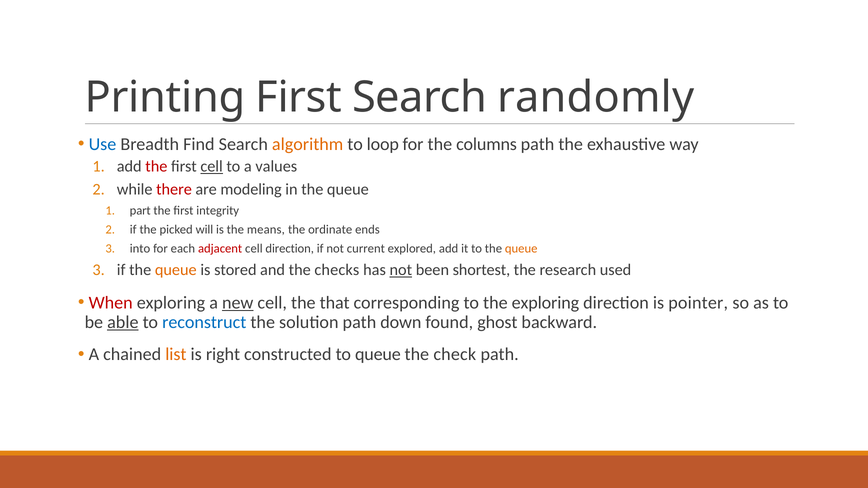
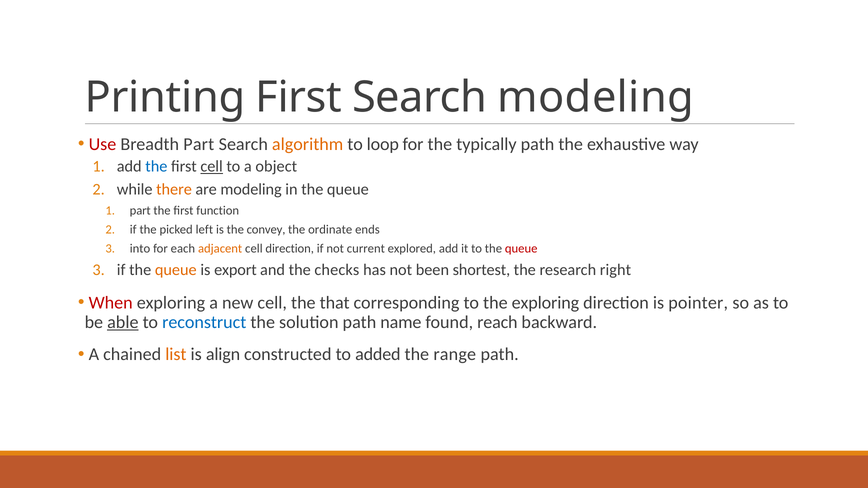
Search randomly: randomly -> modeling (596, 97)
Use colour: blue -> red (102, 144)
Breadth Find: Find -> Part (199, 144)
columns: columns -> typically (486, 144)
the colour: red -> blue (156, 167)
values: values -> object (276, 167)
there colour: red -> orange (174, 190)
integrity: integrity -> function (218, 211)
will: will -> left (204, 230)
means: means -> convey (266, 230)
adjacent colour: red -> orange (220, 249)
queue colour: orange -> red (521, 249)
stored: stored -> export (235, 270)
not underline: present -> none (401, 270)
used: used -> right (615, 270)
new underline: present -> none (238, 303)
down: down -> name (401, 322)
ghost: ghost -> reach (497, 322)
right: right -> align (223, 355)
to queue: queue -> added (378, 355)
check: check -> range (455, 355)
